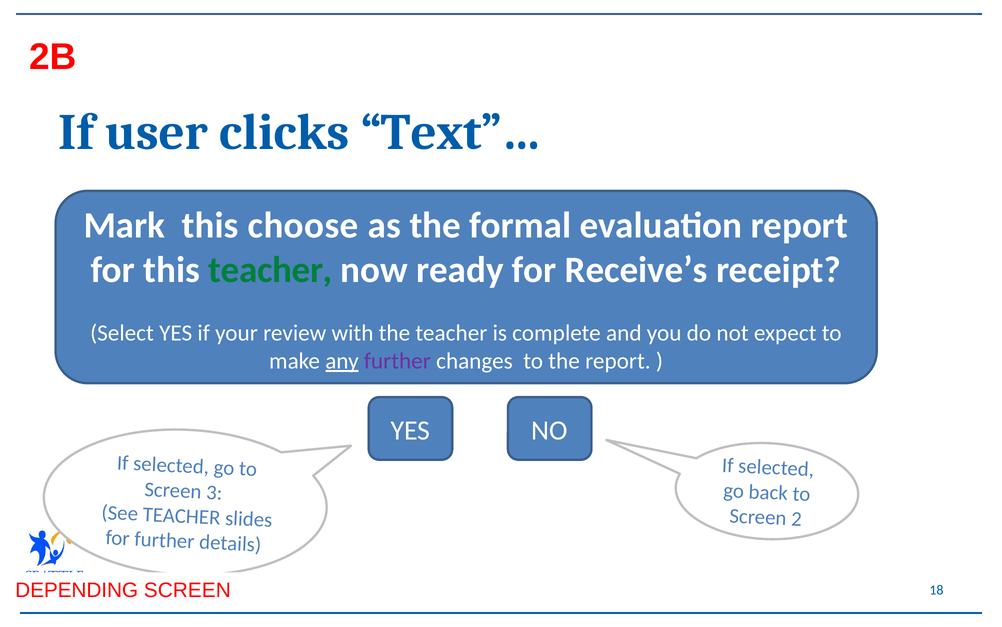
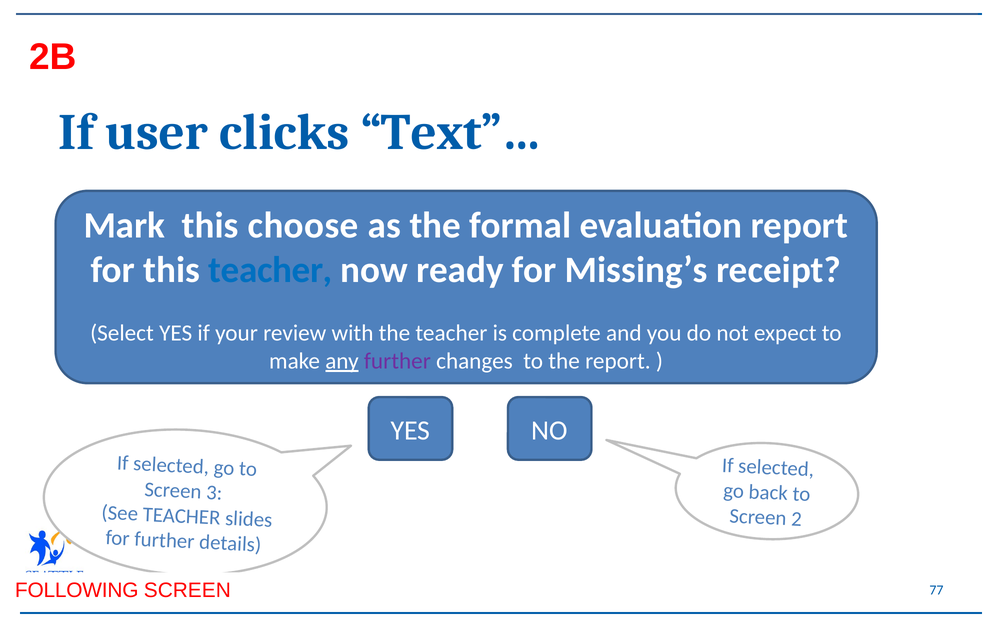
teacher colour: green -> blue (270, 270)
Receive’s: Receive’s -> Missing’s (636, 270)
DEPENDING: DEPENDING -> FOLLOWING (77, 590)
18: 18 -> 77 (936, 590)
